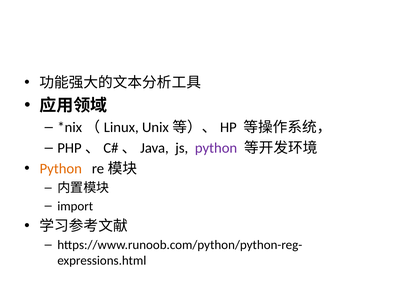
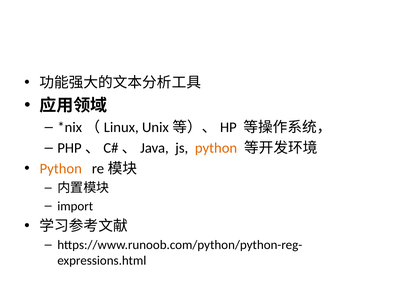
python colour: purple -> orange (216, 148)
